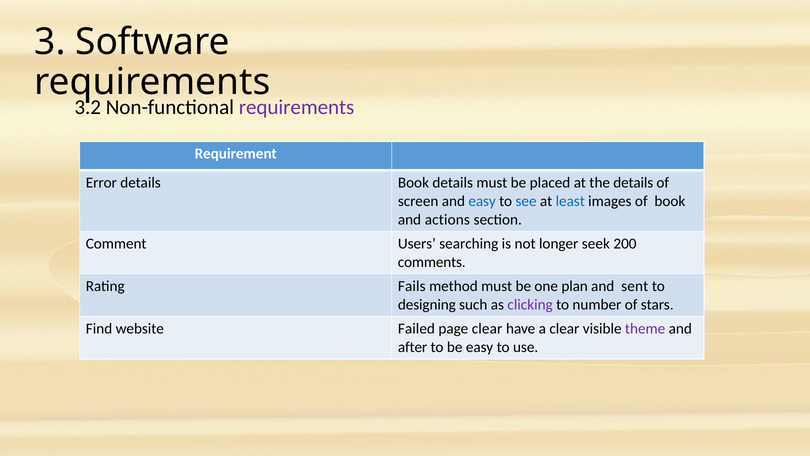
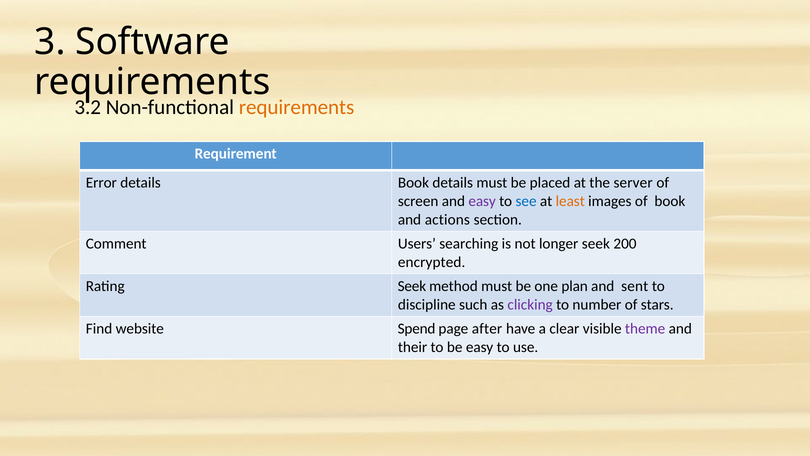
requirements colour: purple -> orange (297, 107)
the details: details -> server (633, 183)
easy colour: blue -> purple (482, 201)
least colour: blue -> orange (570, 201)
comments: comments -> encrypted (432, 262)
Rating Fails: Fails -> Seek (412, 286)
designing: designing -> discipline (427, 305)
Failed: Failed -> Spend (417, 329)
page clear: clear -> after (487, 329)
after: after -> their (413, 347)
